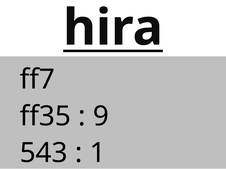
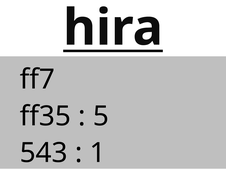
9: 9 -> 5 (101, 117)
